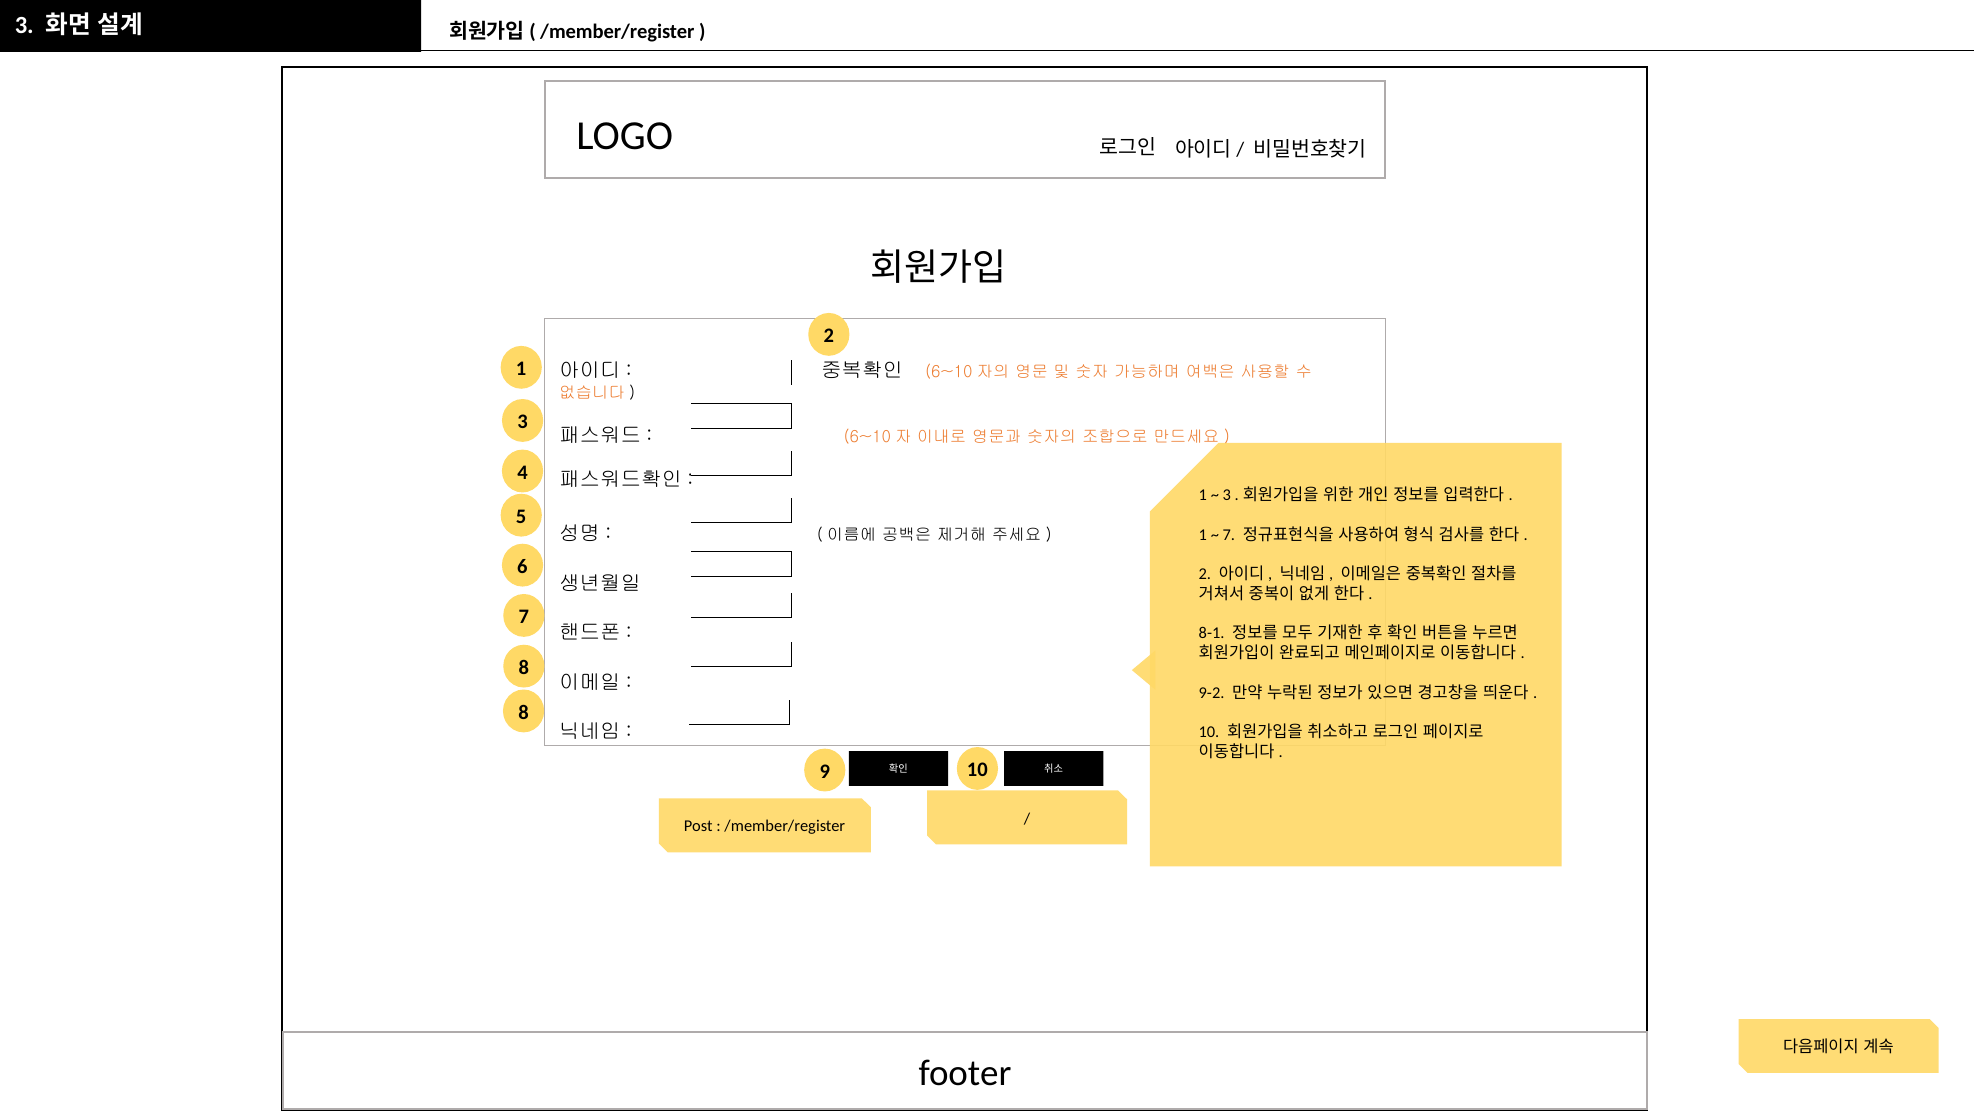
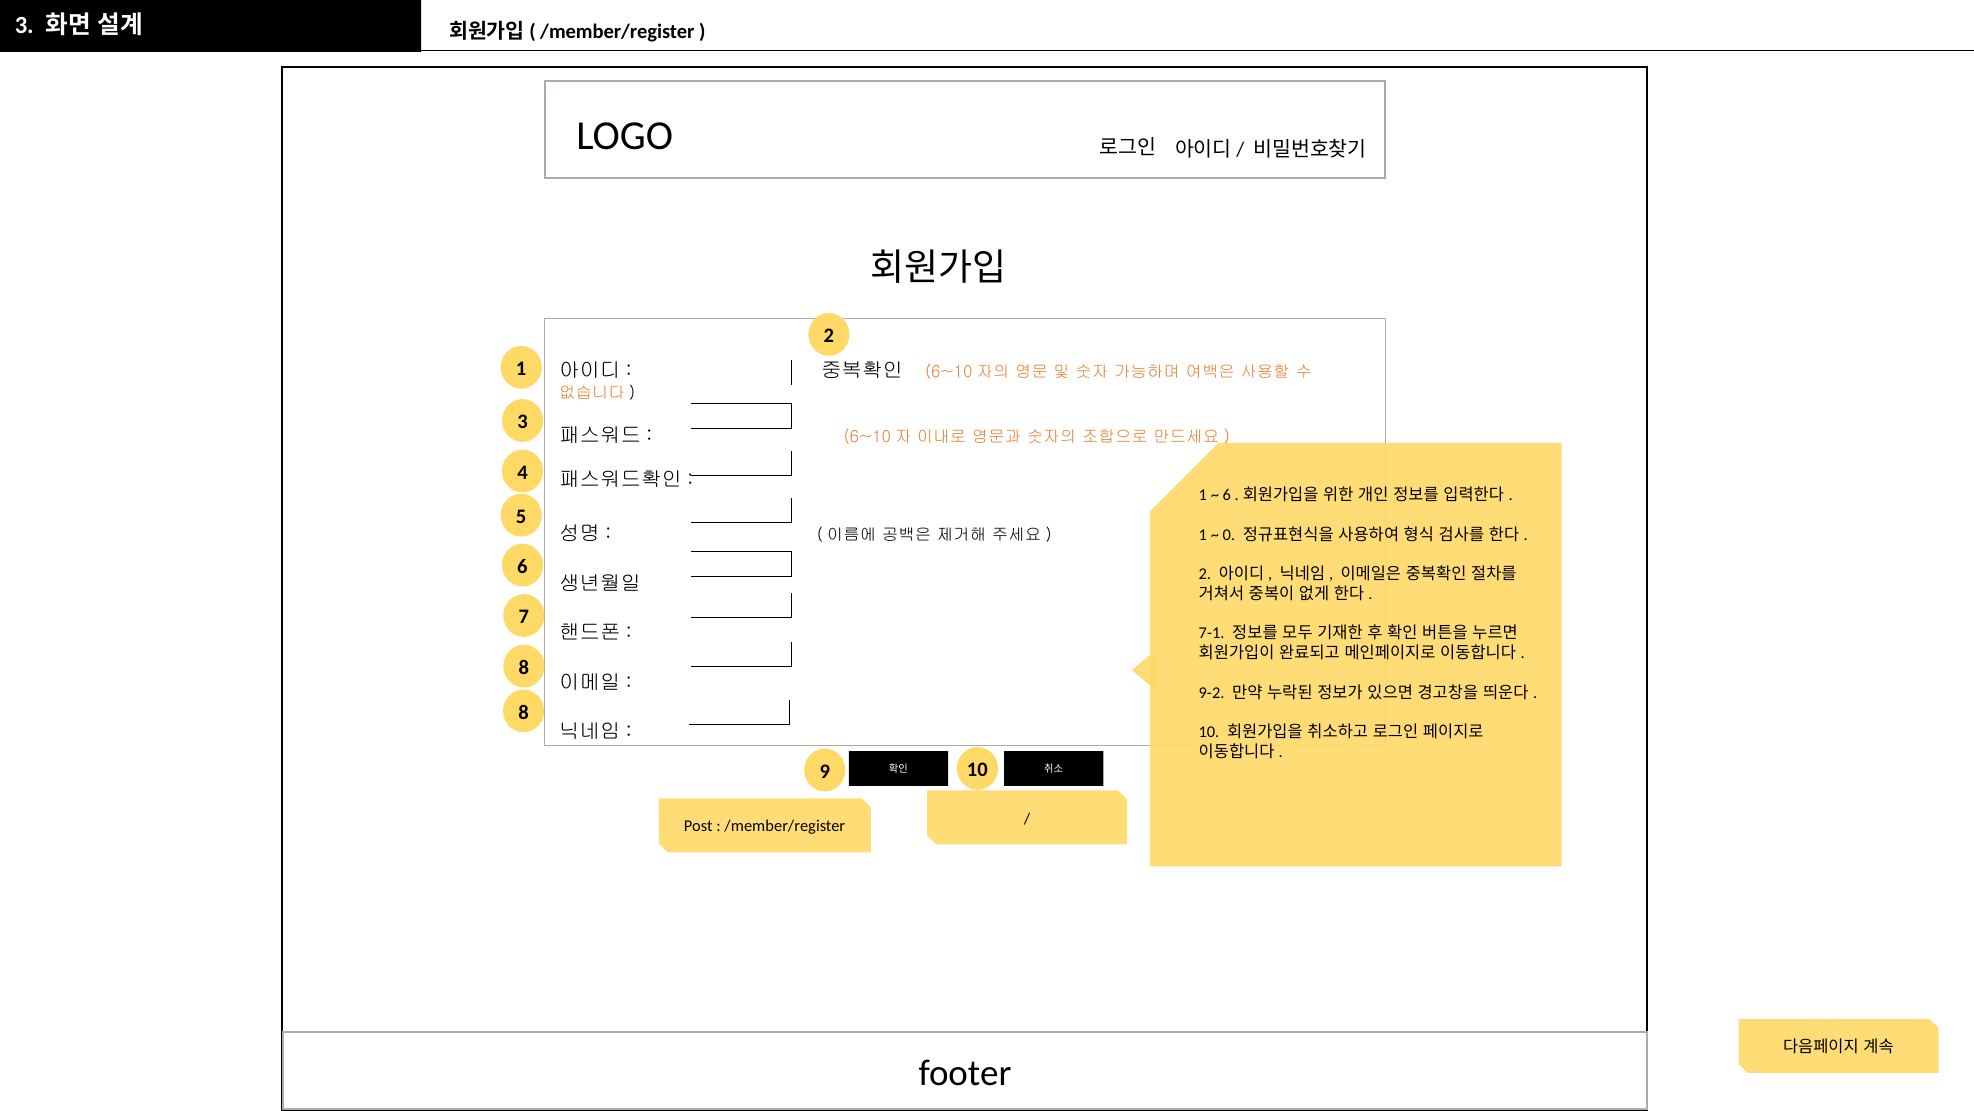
3: 3 -> 6 (1227, 495)
7: 7 -> 0 (1229, 535)
8-1: 8-1 -> 7-1 (1212, 633)
